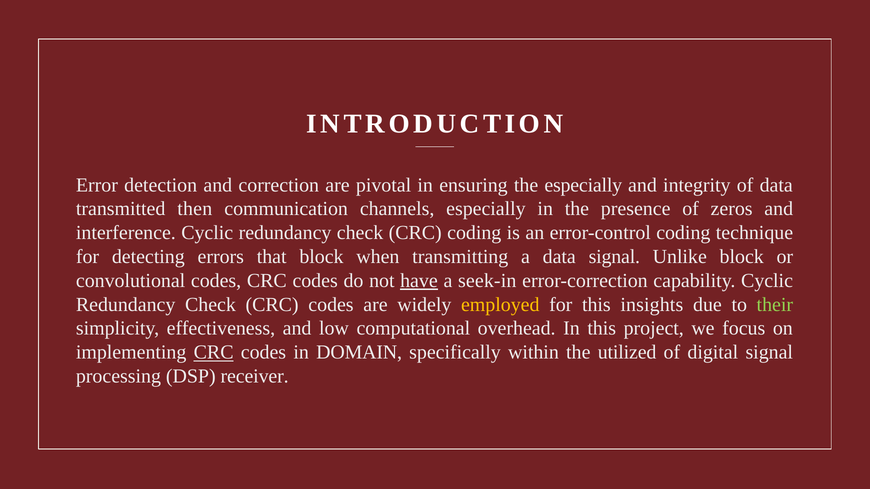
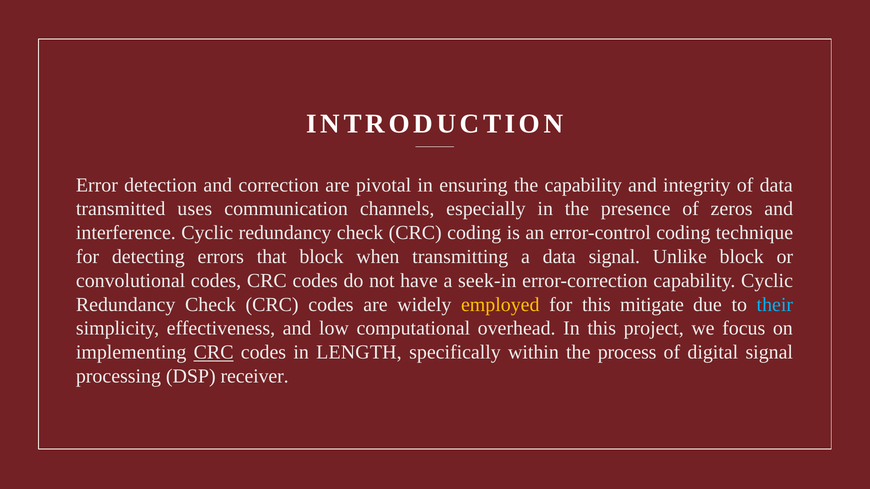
the especially: especially -> capability (583, 185)
then: then -> uses (195, 209)
have underline: present -> none (419, 281)
insights: insights -> mitigate (652, 305)
their colour: light green -> light blue (775, 305)
DOMAIN: DOMAIN -> LENGTH (359, 353)
utilized: utilized -> process (627, 353)
